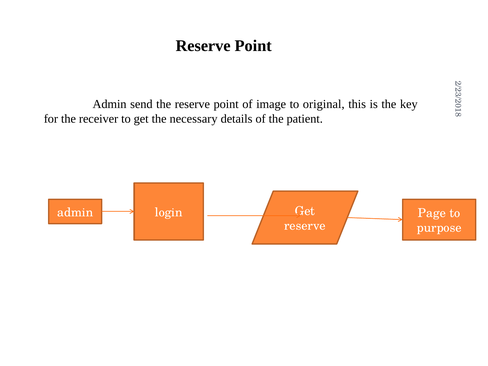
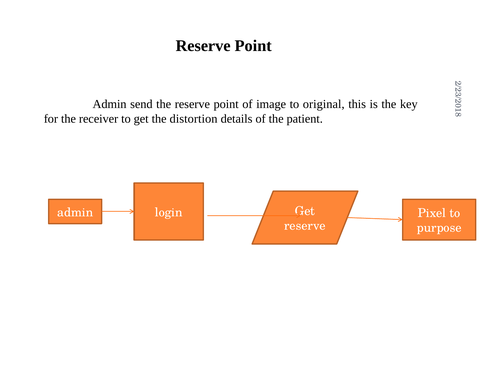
necessary: necessary -> distortion (194, 119)
Page: Page -> Pixel (432, 213)
